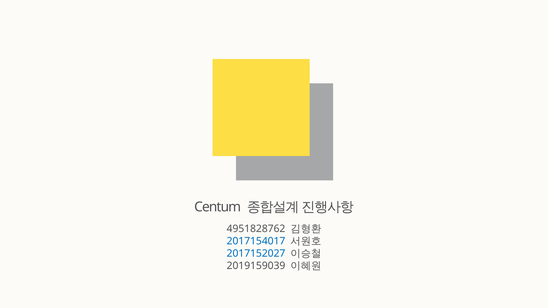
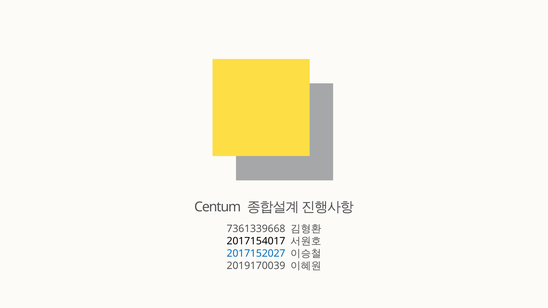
4951828762: 4951828762 -> 7361339668 (256, 229)
2017154017 colour: blue -> black (256, 241)
2019159039: 2019159039 -> 2019170039 (256, 266)
